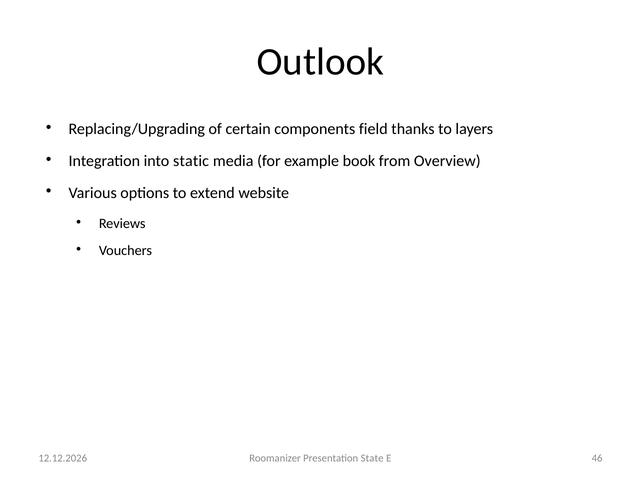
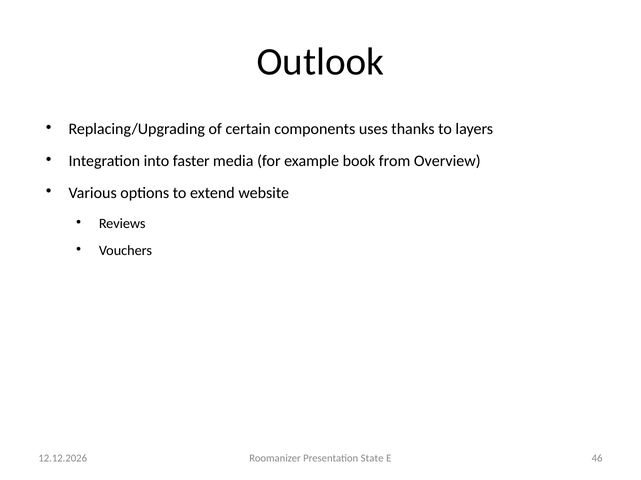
field: field -> uses (373, 129)
static: static -> faster (191, 161)
